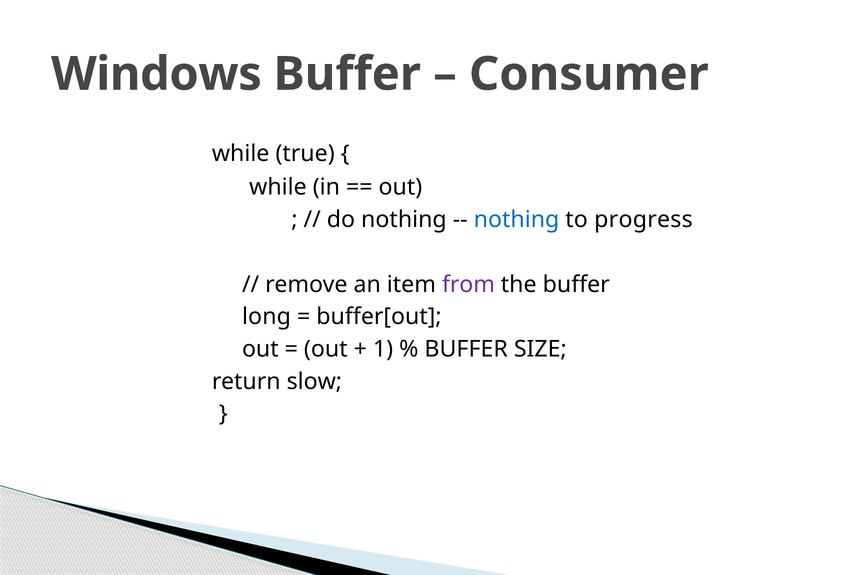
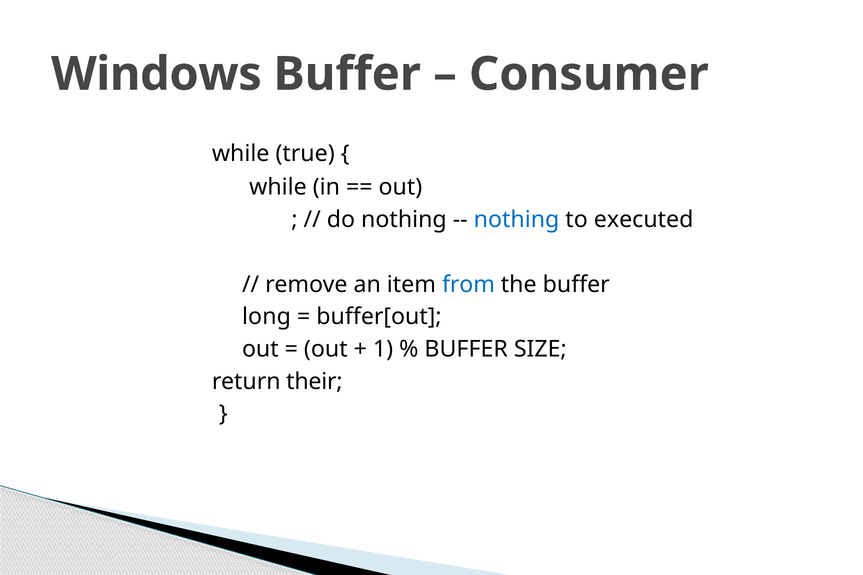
progress: progress -> executed (644, 220)
from colour: purple -> blue (468, 285)
slow: slow -> their (314, 382)
